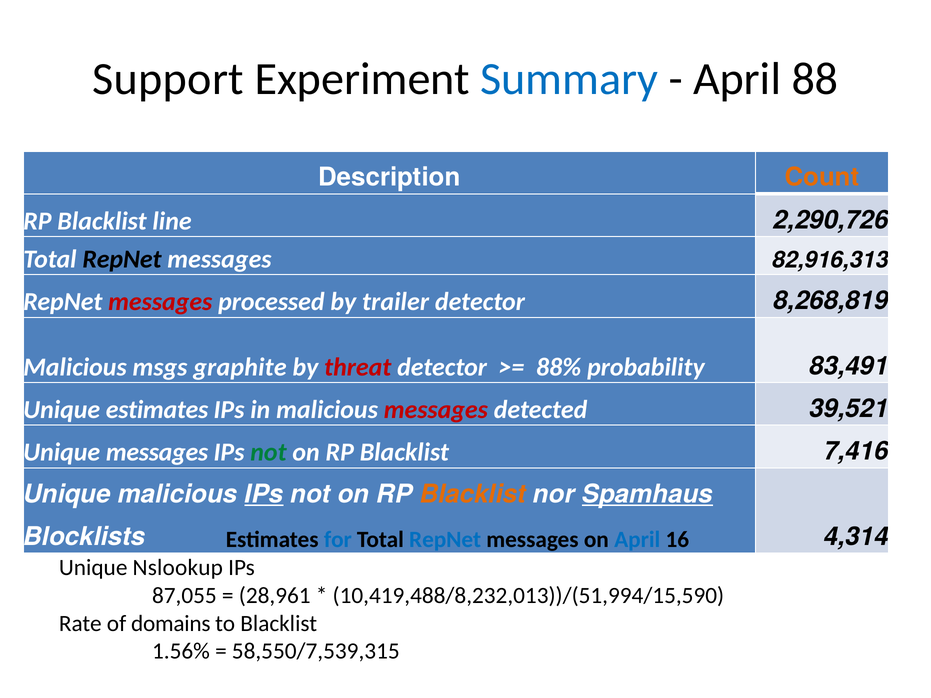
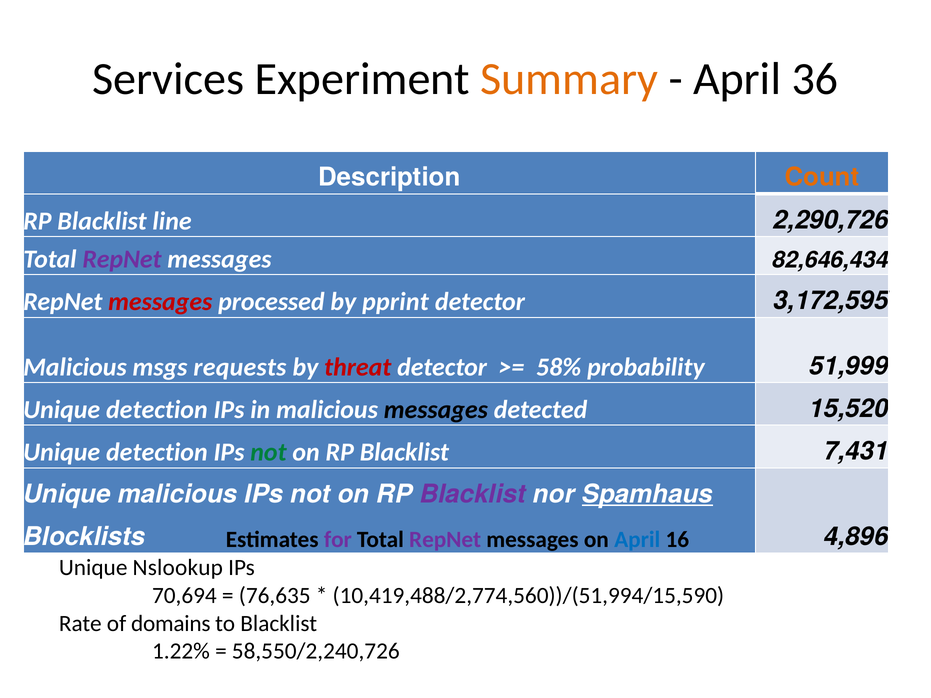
Support: Support -> Services (168, 79)
Summary colour: blue -> orange (569, 79)
88: 88 -> 36 (815, 79)
RepNet colour: black -> purple (122, 259)
82,916,313: 82,916,313 -> 82,646,434 (830, 260)
trailer: trailer -> pprint (395, 302)
8,268,819: 8,268,819 -> 3,172,595 (831, 301)
graphite: graphite -> requests (240, 367)
88%: 88% -> 58% (559, 367)
83,491: 83,491 -> 51,999 (849, 366)
estimates: estimates -> detection (157, 410)
messages colour: red -> black (436, 410)
39,521: 39,521 -> 15,520 (849, 409)
messages: messages -> detection (157, 452)
7,416: 7,416 -> 7,431 (856, 452)
IPs underline: present -> none (264, 494)
Blacklist colour: orange -> purple (473, 494)
4,314: 4,314 -> 4,896 (856, 537)
for colour: blue -> purple (338, 540)
RepNet colour: blue -> purple (445, 540)
87,055: 87,055 -> 70,694 (184, 596)
28,961: 28,961 -> 76,635 (275, 596)
10,419,488/8,232,013))/(51,994/15,590: 10,419,488/8,232,013))/(51,994/15,590 -> 10,419,488/2,774,560))/(51,994/15,590 (528, 596)
1.56%: 1.56% -> 1.22% (181, 651)
58,550/7,539,315: 58,550/7,539,315 -> 58,550/2,240,726 (316, 651)
